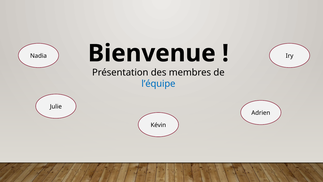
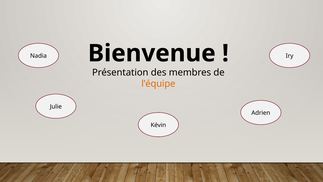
l’équipe colour: blue -> orange (158, 84)
